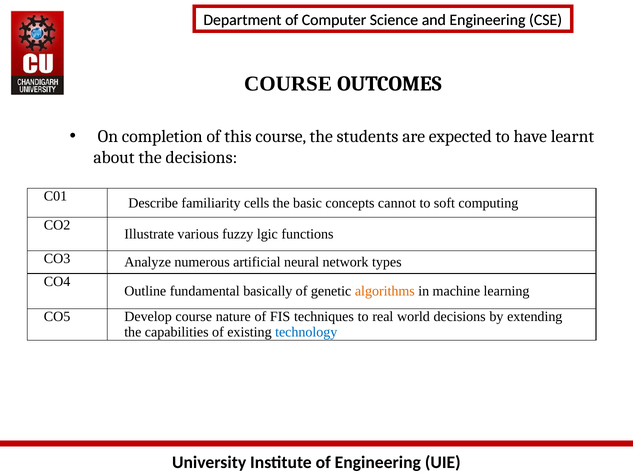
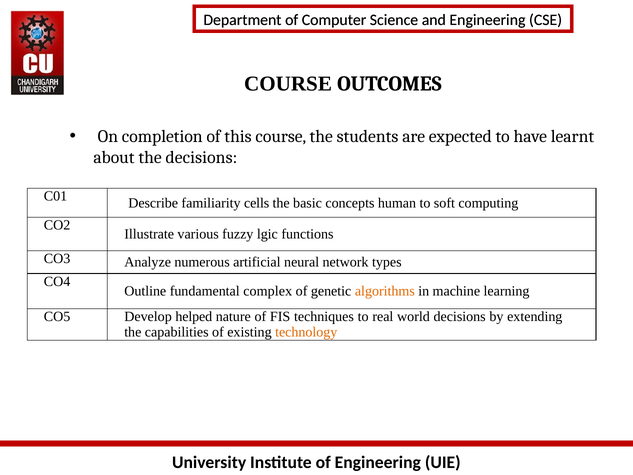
cannot: cannot -> human (397, 203)
basically: basically -> complex (268, 291)
Develop course: course -> helped (194, 317)
technology colour: blue -> orange (306, 332)
